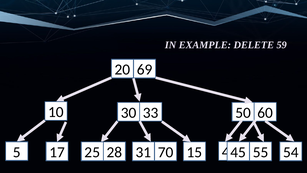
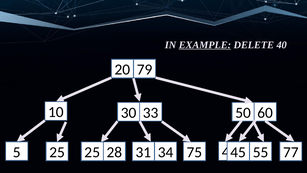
EXAMPLE underline: none -> present (205, 45)
59: 59 -> 40 (282, 45)
69: 69 -> 79 (145, 70)
5 17: 17 -> 25 (57, 152)
70: 70 -> 34 (166, 152)
15: 15 -> 75 (194, 152)
54: 54 -> 77 (291, 152)
